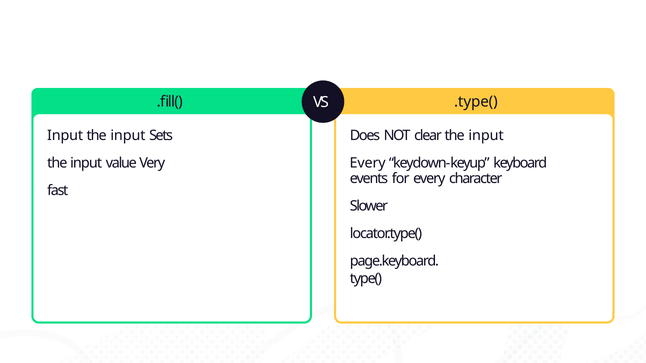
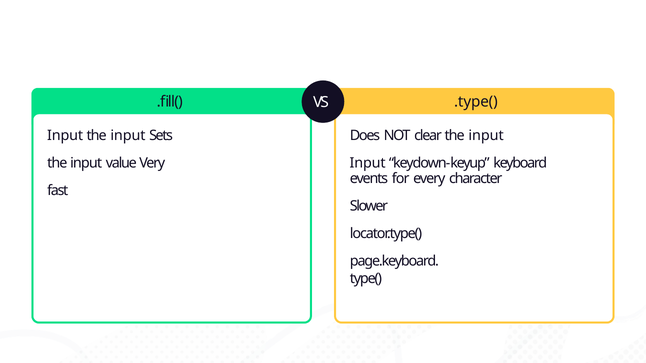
Every: Every -> Input (368, 163)
